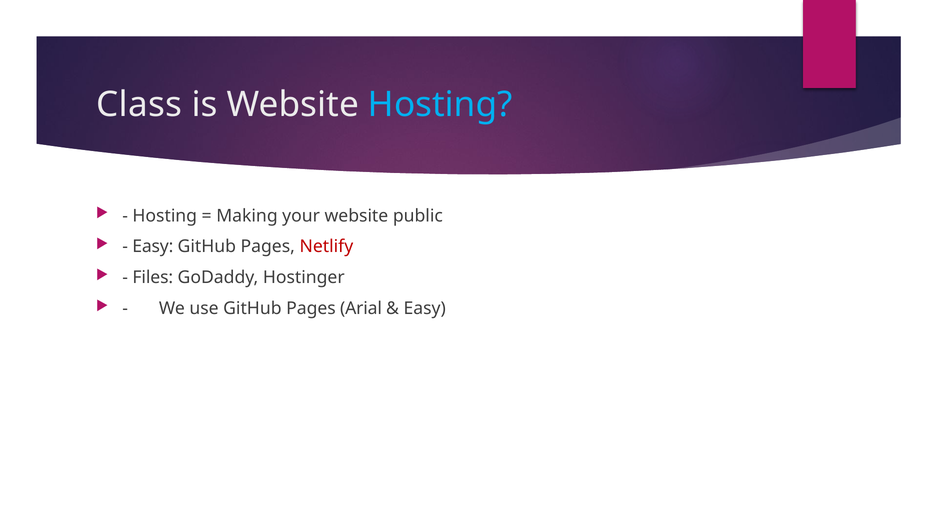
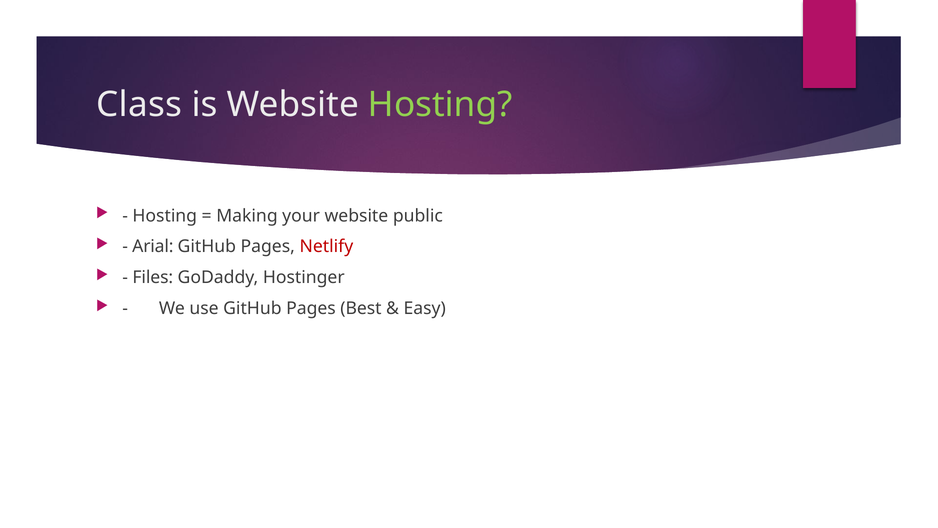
Hosting colour: light blue -> light green (440, 105)
Easy: Easy -> Arial (153, 247)
Arial: Arial -> Best (361, 308)
